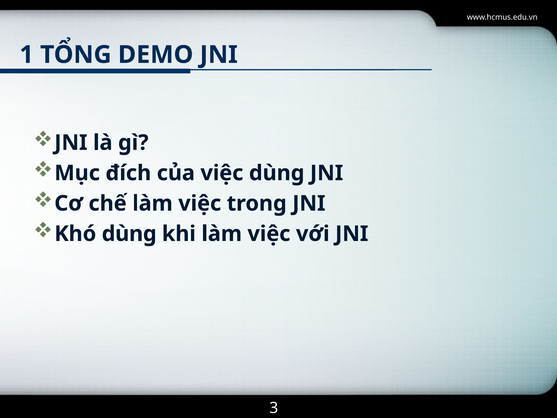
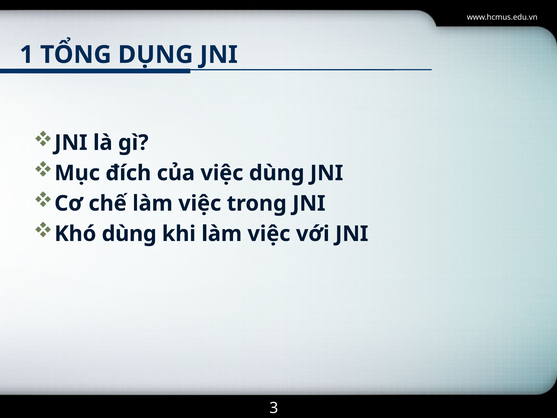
DEMO: DEMO -> DỤNG (156, 55)
